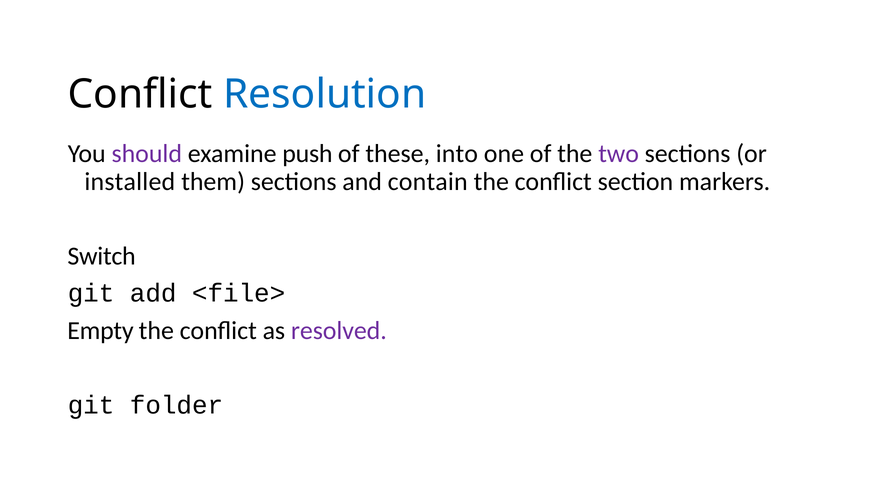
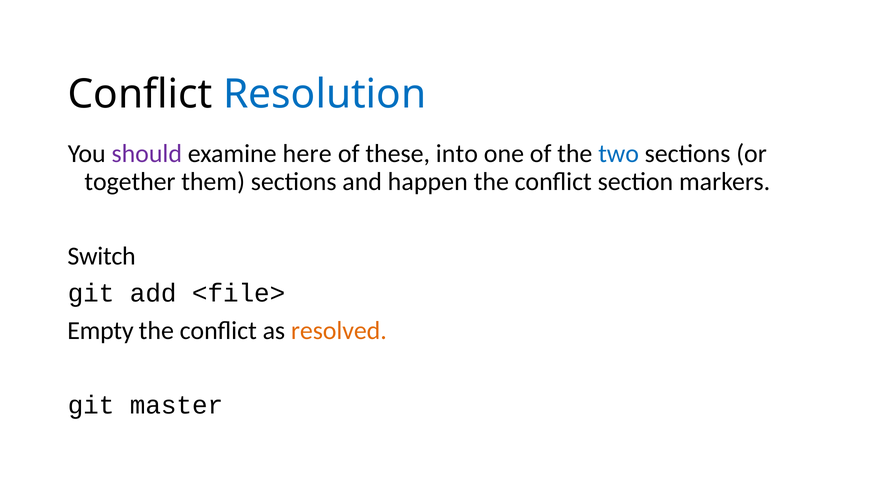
push: push -> here (307, 154)
two colour: purple -> blue (619, 154)
installed: installed -> together (130, 182)
contain: contain -> happen (428, 182)
resolved colour: purple -> orange (339, 331)
folder: folder -> master (176, 405)
